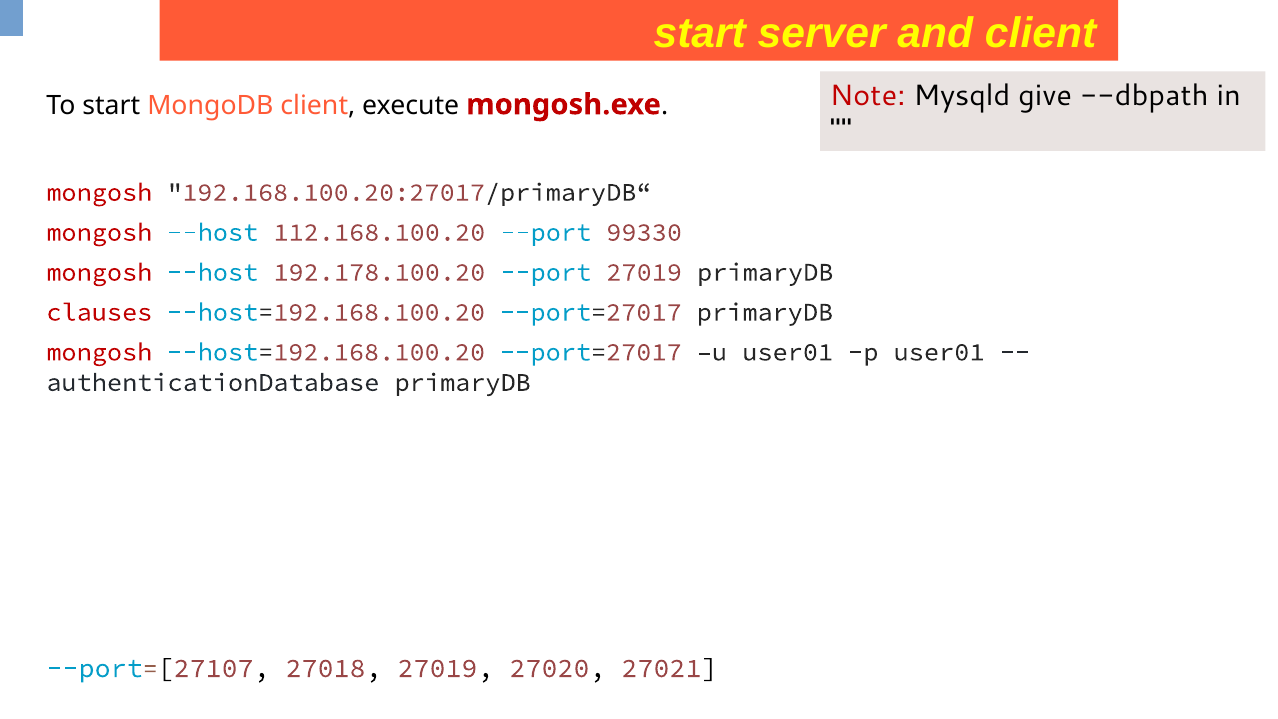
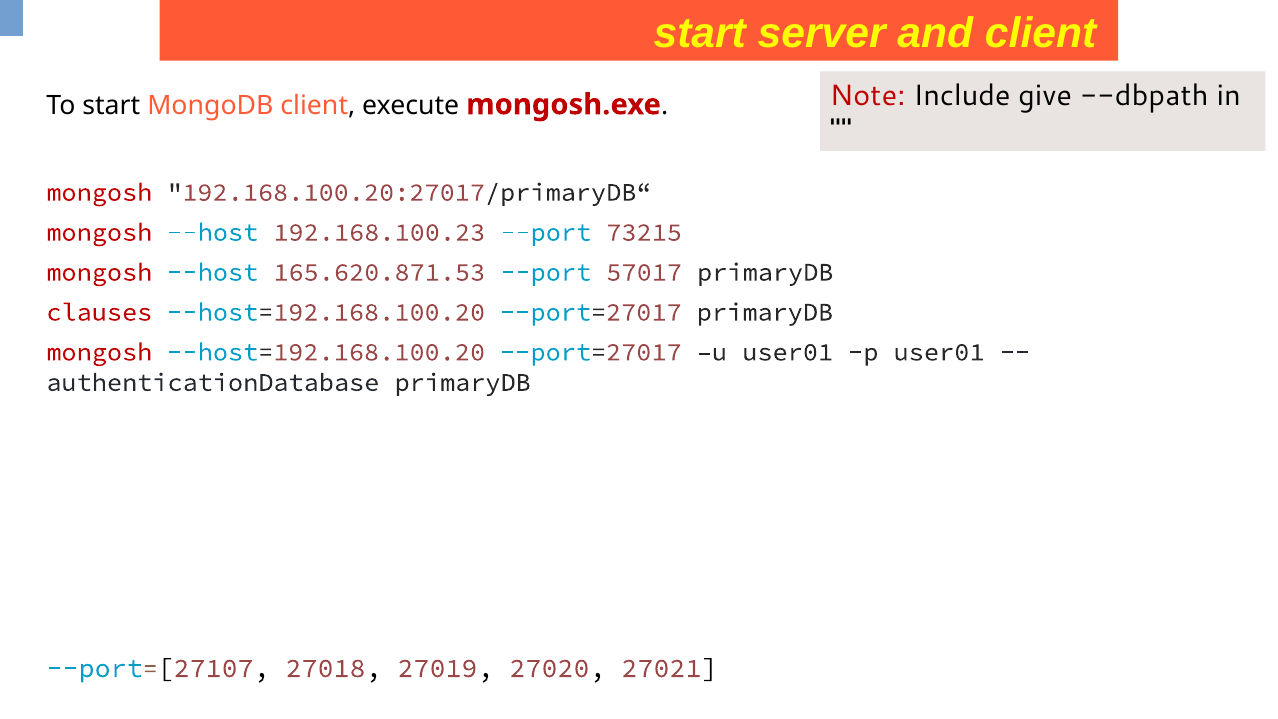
Mysqld: Mysqld -> Include (962, 96)
112.168.100.20: 112.168.100.20 -> 192.168.100.23 (379, 232)
99330: 99330 -> 73215 (644, 232)
192.178.100.20: 192.178.100.20 -> 165.620.871.53 (379, 272)
--port 27019: 27019 -> 57017 (644, 272)
